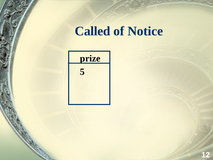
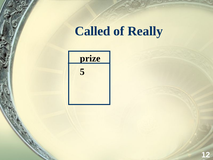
Notice: Notice -> Really (145, 31)
